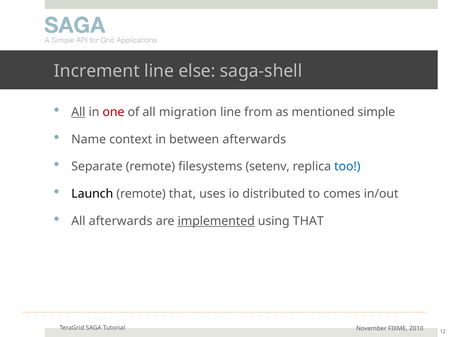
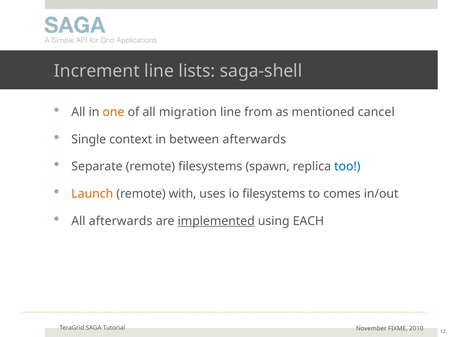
else: else -> lists (197, 71)
All underline: present -> none (78, 112)
one colour: red -> orange (113, 112)
simple: simple -> cancel (376, 112)
Name: Name -> Single (89, 139)
setenv: setenv -> spawn (268, 166)
Launch colour: black -> orange (92, 194)
remote that: that -> with (183, 194)
io distributed: distributed -> filesystems (274, 194)
using THAT: THAT -> EACH (308, 221)
